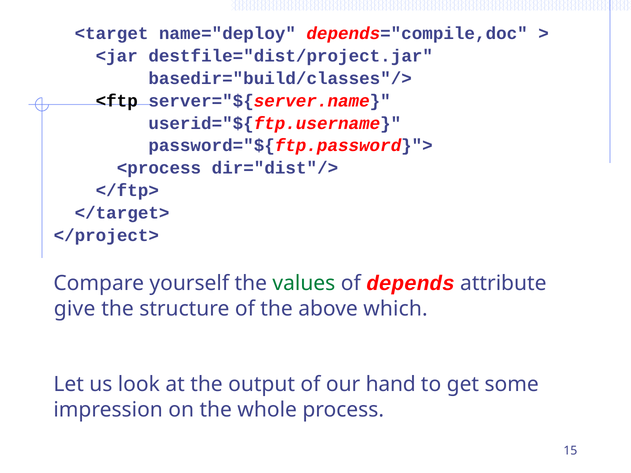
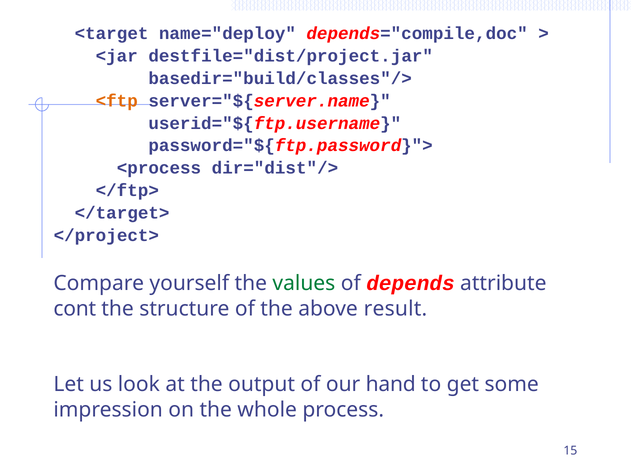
<ftp colour: black -> orange (117, 101)
give: give -> cont (75, 309)
which: which -> result (395, 309)
